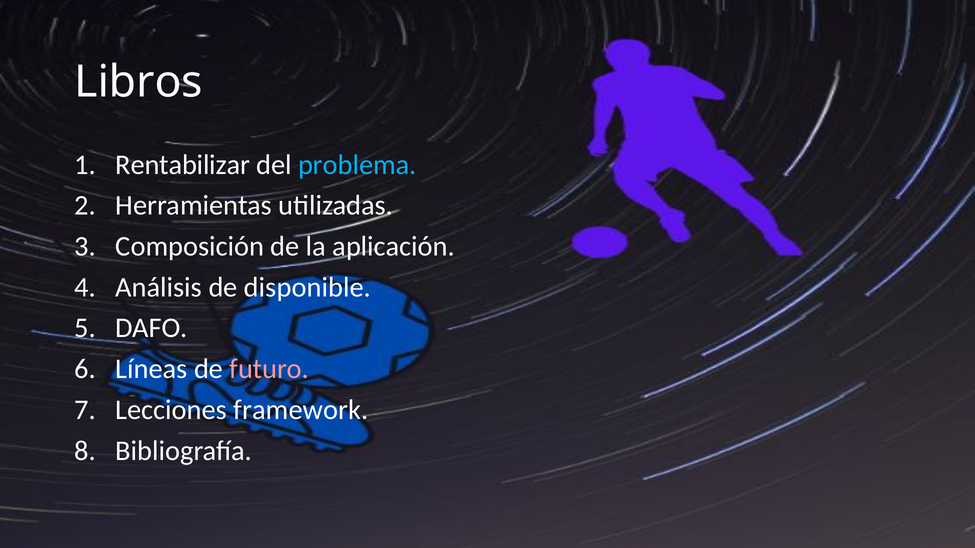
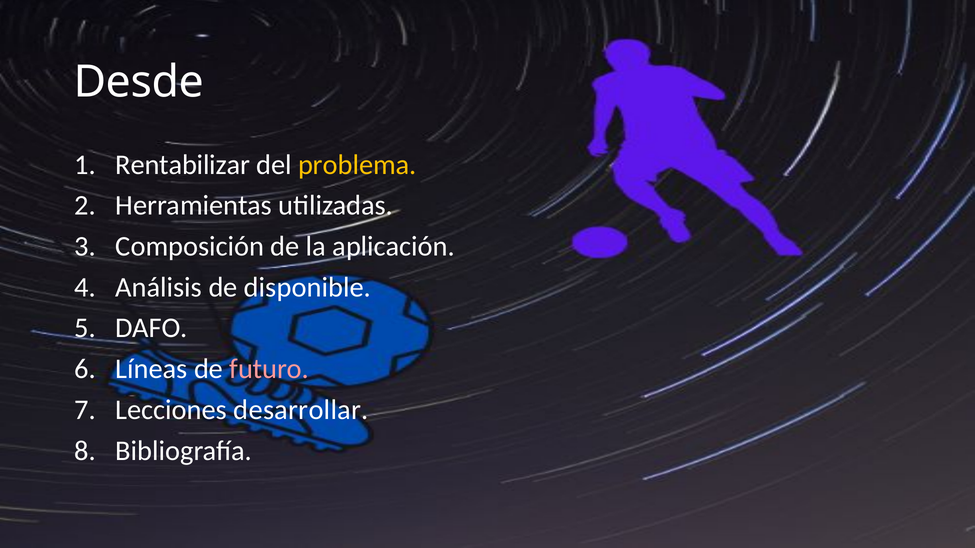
Libros: Libros -> Desde (139, 82)
problema colour: light blue -> yellow (357, 165)
framework: framework -> desarrollar (301, 410)
